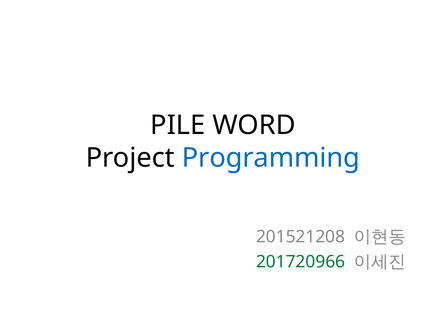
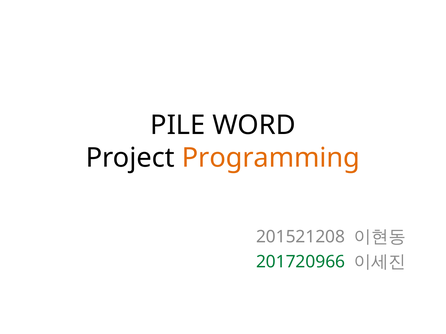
Programming colour: blue -> orange (271, 158)
